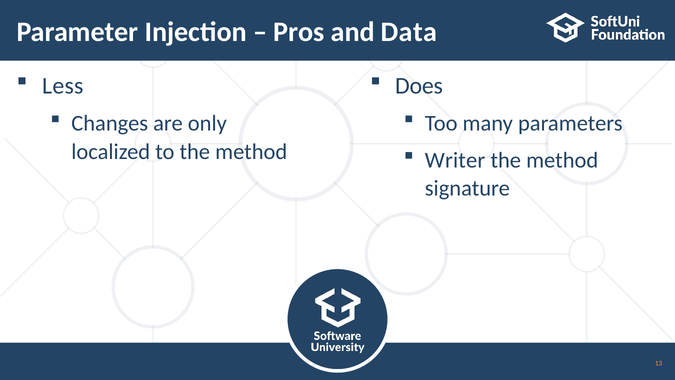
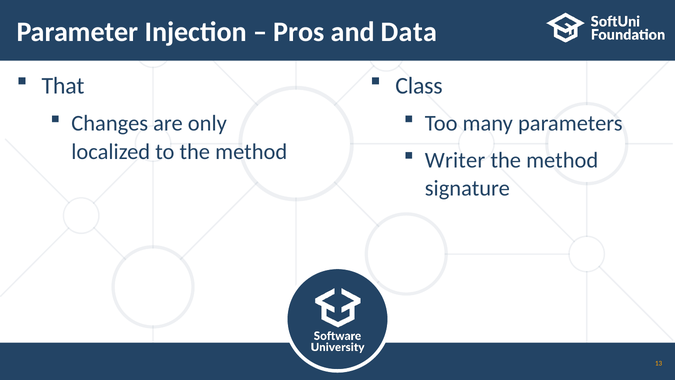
Less: Less -> That (63, 86)
Does: Does -> Class (419, 86)
